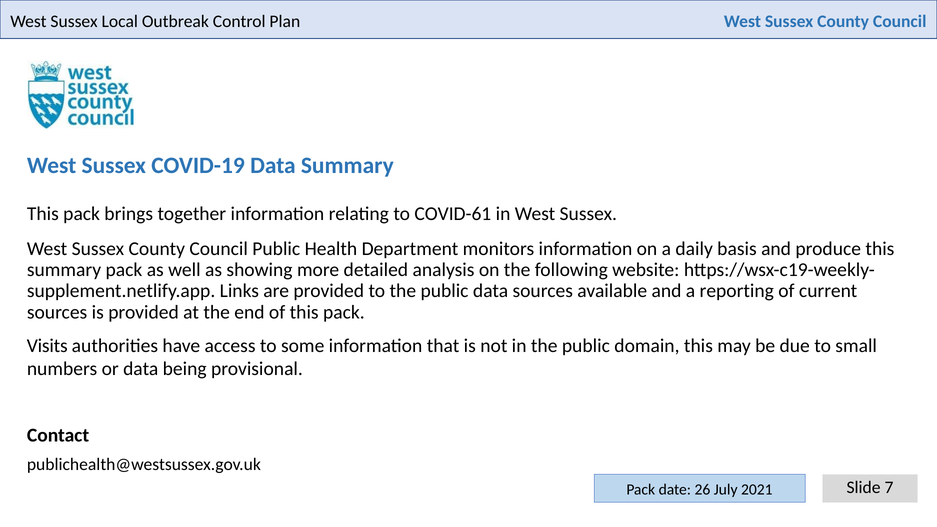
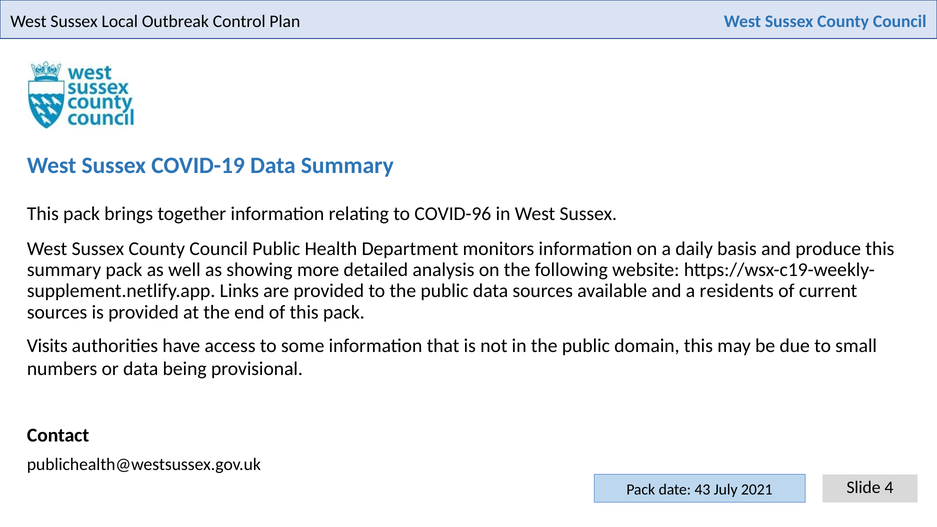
COVID-61: COVID-61 -> COVID-96 (453, 214)
reporting: reporting -> residents (737, 291)
7: 7 -> 4 (889, 487)
26: 26 -> 43 (702, 490)
